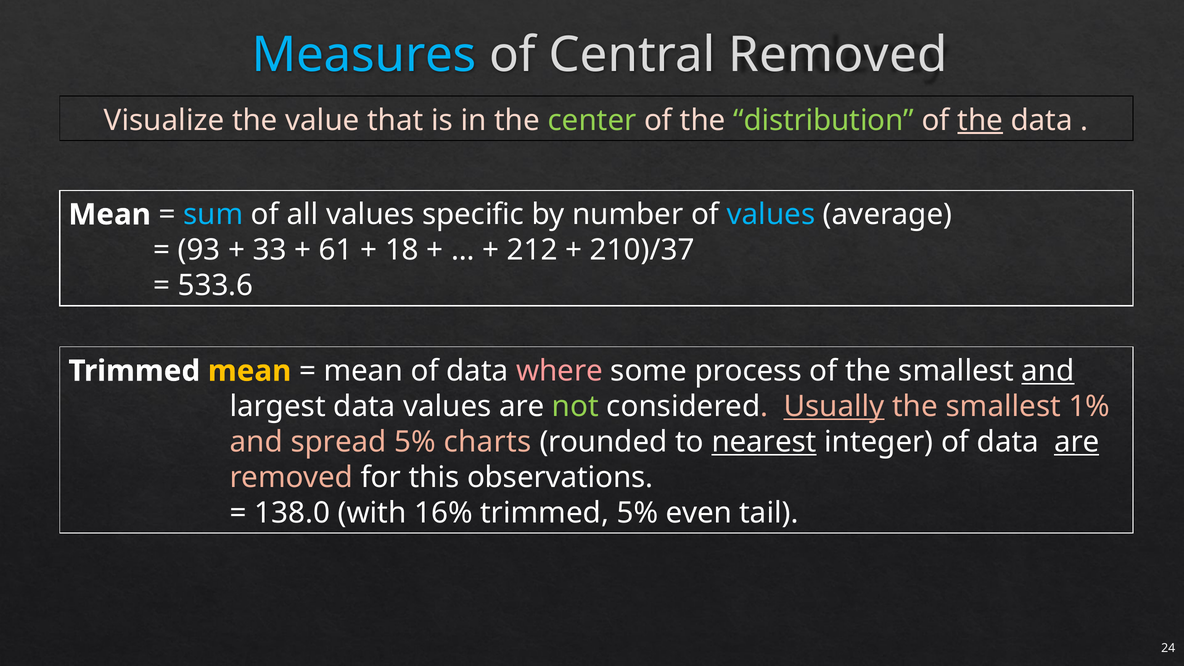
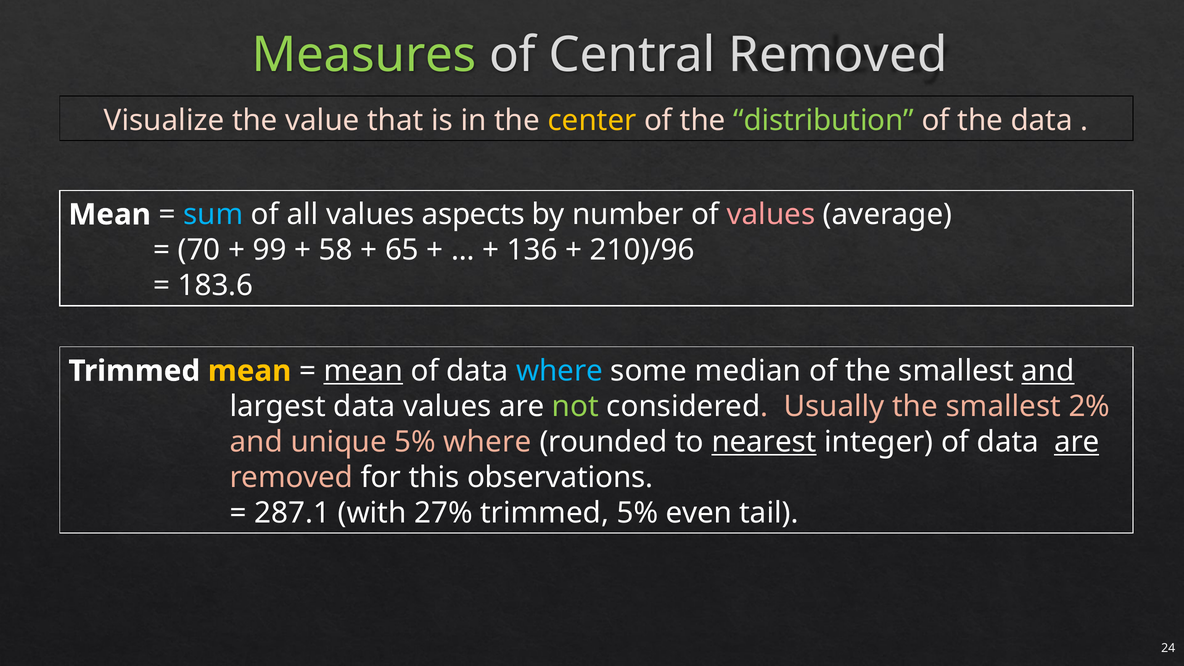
Measures colour: light blue -> light green (364, 55)
center colour: light green -> yellow (592, 120)
the underline: present -> none (980, 120)
specific: specific -> aspects (473, 215)
values colour: light blue -> pink (771, 215)
93: 93 -> 70 (199, 250)
33: 33 -> 99 (270, 250)
61: 61 -> 58 (336, 250)
18: 18 -> 65 (402, 250)
212: 212 -> 136 (532, 250)
210)/37: 210)/37 -> 210)/96 (642, 250)
533.6: 533.6 -> 183.6 (215, 286)
mean underline: none -> present (363, 371)
where colour: pink -> light blue (559, 371)
process: process -> median (748, 371)
Usually underline: present -> none (834, 407)
1%: 1% -> 2% (1089, 407)
spread: spread -> unique (339, 442)
5% charts: charts -> where (488, 442)
138.0: 138.0 -> 287.1 (292, 513)
16%: 16% -> 27% (443, 513)
